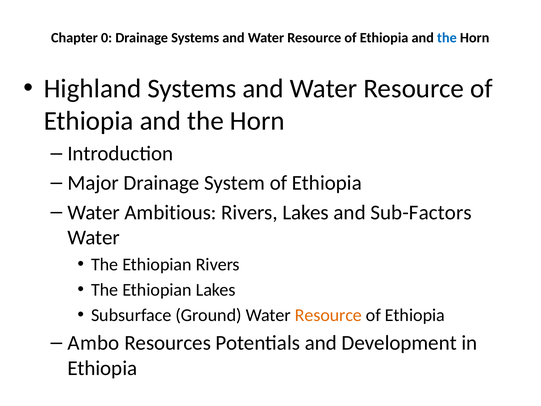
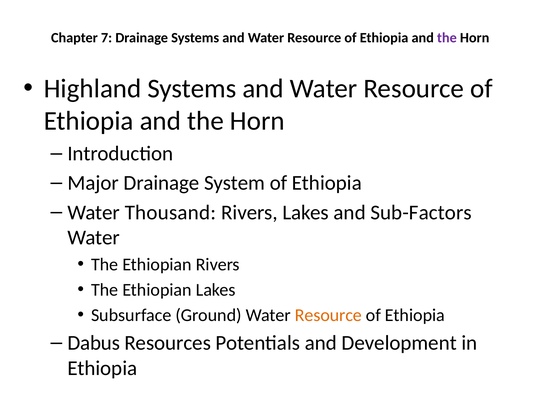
0: 0 -> 7 (107, 38)
the colour: blue -> purple (447, 38)
Ambitious: Ambitious -> Thousand (170, 212)
Ambo: Ambo -> Dabus (94, 343)
